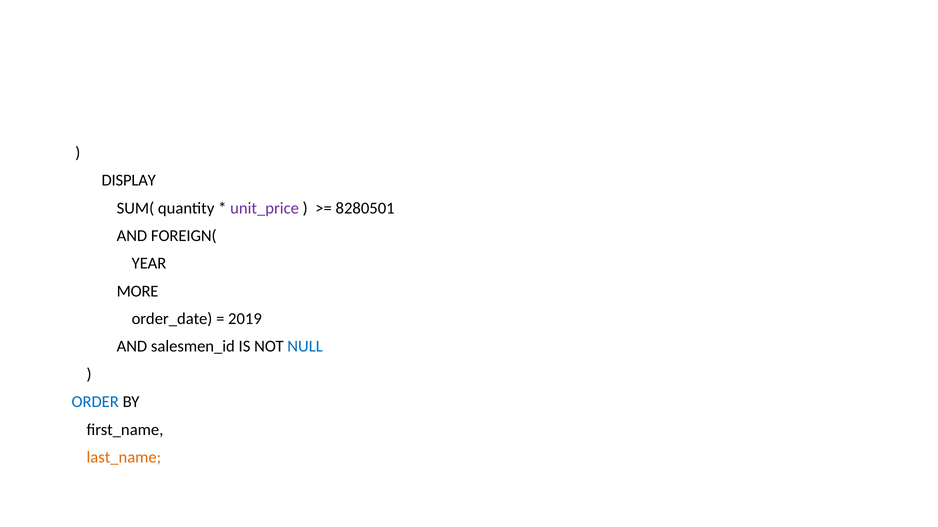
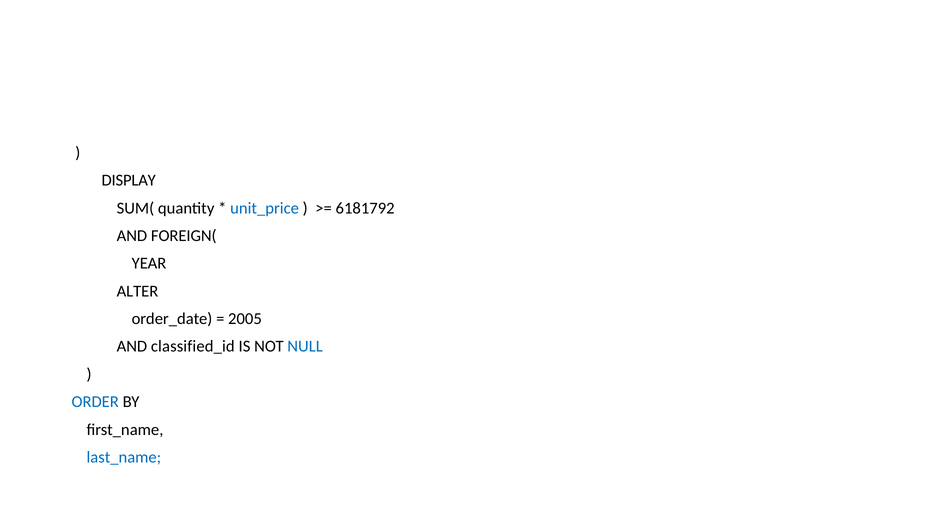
unit_price colour: purple -> blue (265, 208)
8280501: 8280501 -> 6181792 (365, 208)
MORE: MORE -> ALTER (137, 291)
2019: 2019 -> 2005 (245, 319)
salesmen_id: salesmen_id -> classified_id (193, 347)
last_name colour: orange -> blue (124, 458)
